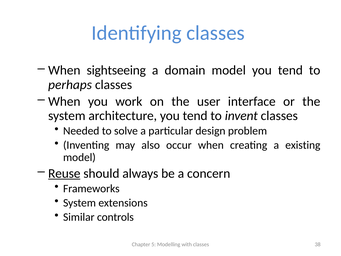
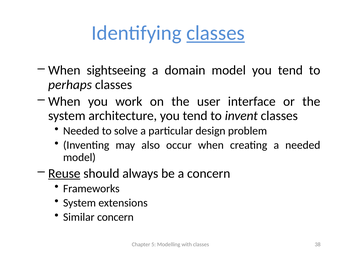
classes underline: none -> present (216, 33)
a existing: existing -> needed (303, 145)
Similar controls: controls -> concern (115, 217)
